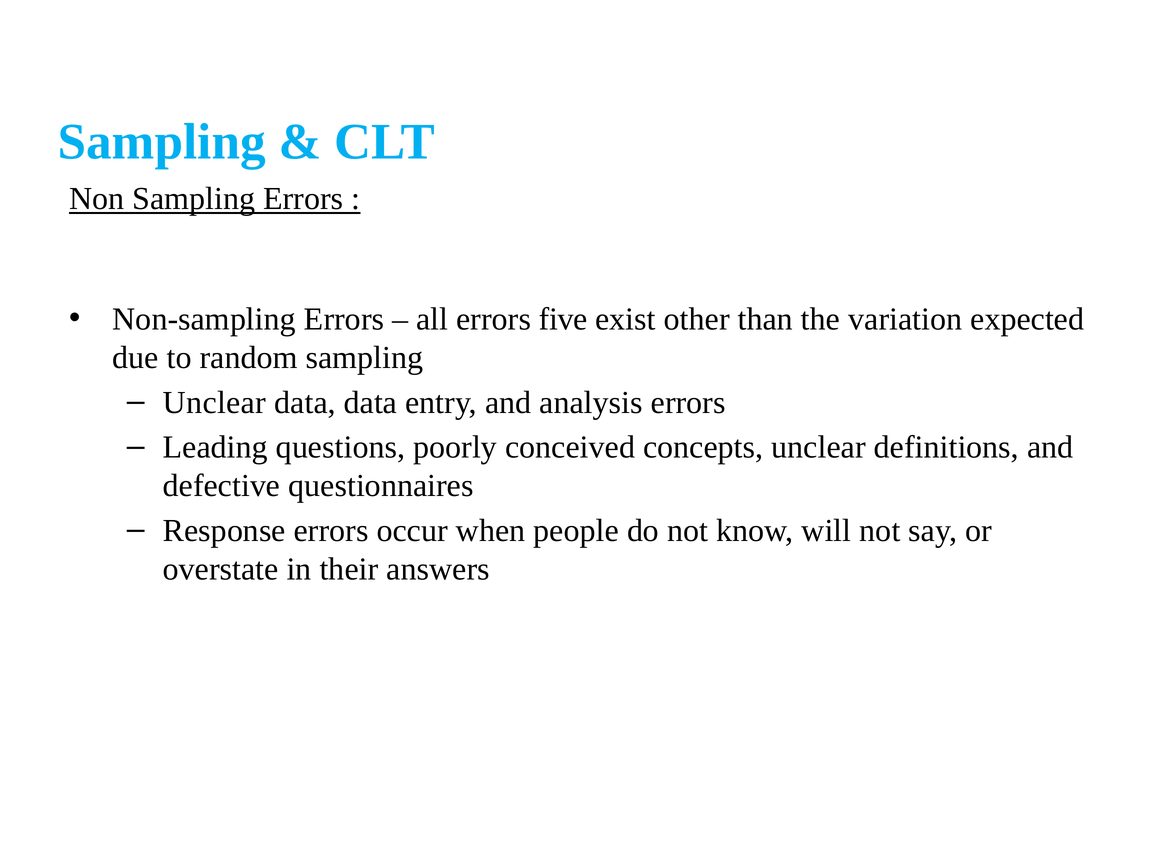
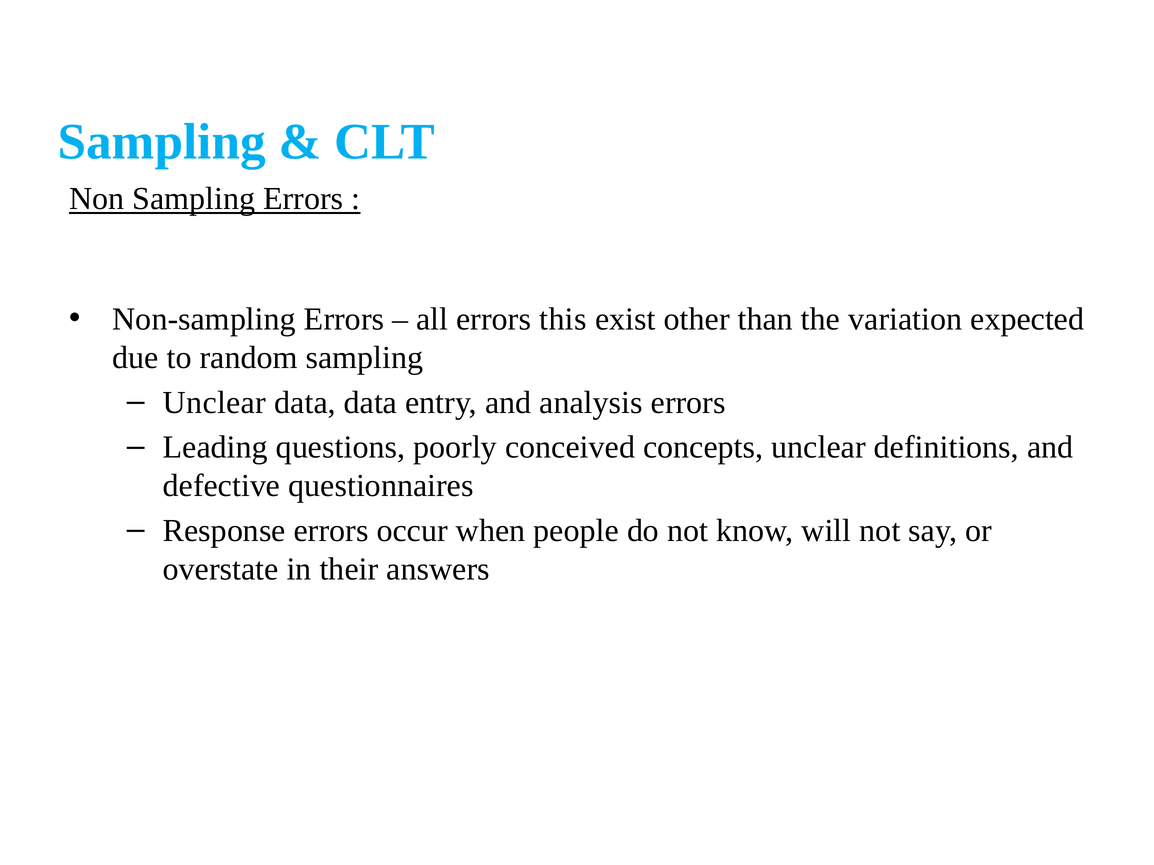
five: five -> this (563, 319)
